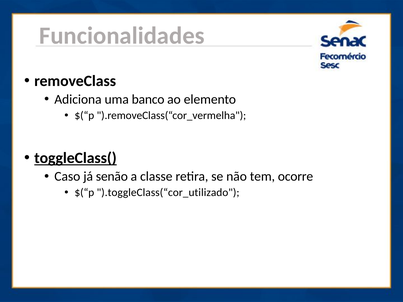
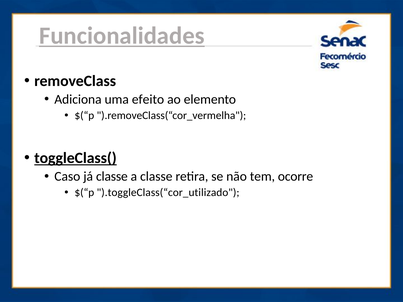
Funcionalidades underline: none -> present (122, 36)
banco: banco -> efeito (148, 99)
já senão: senão -> classe (112, 177)
